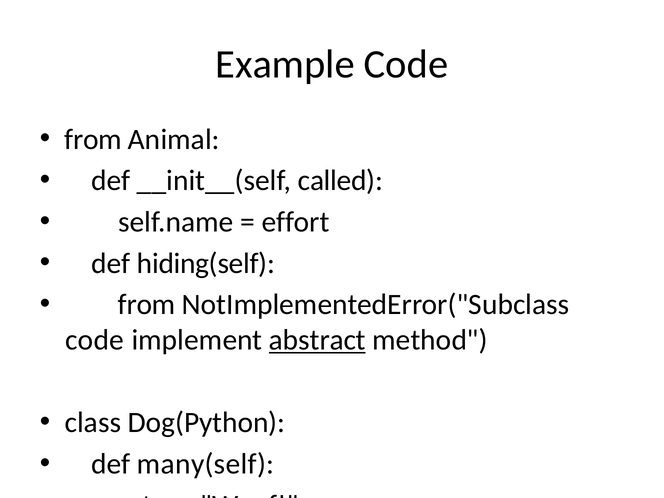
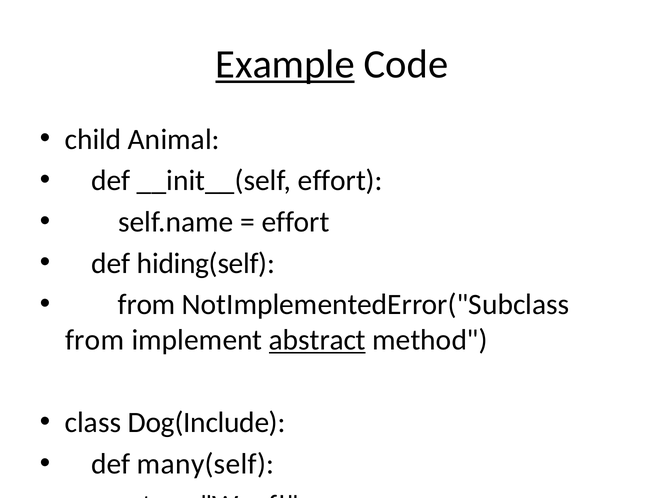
Example underline: none -> present (285, 64)
from: from -> child (93, 139)
__init__(self called: called -> effort (340, 181)
code: code -> from (95, 340)
Dog(Python: Dog(Python -> Dog(Include (207, 423)
